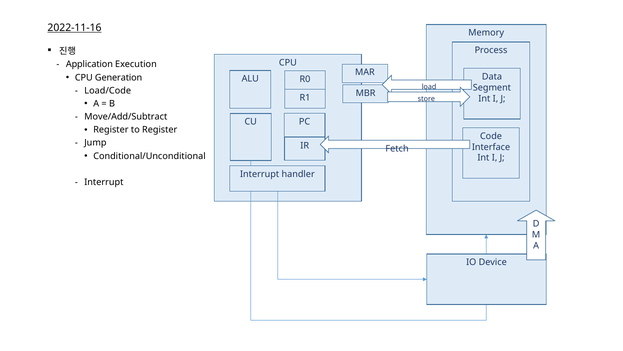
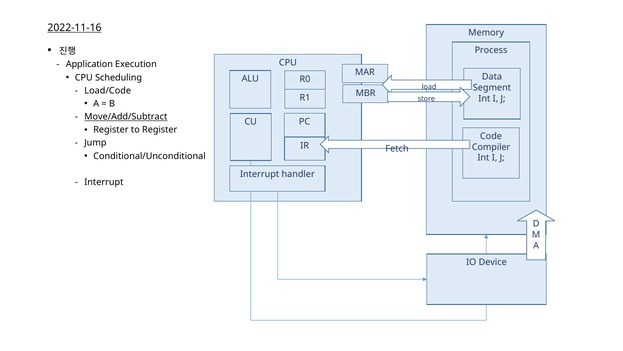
Generation: Generation -> Scheduling (119, 77)
Move/Add/Subtract underline: none -> present (126, 117)
Interface: Interface -> Compiler (491, 147)
